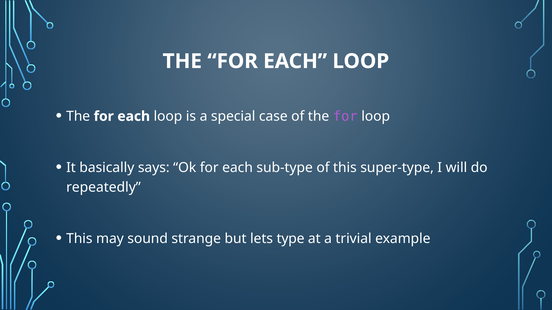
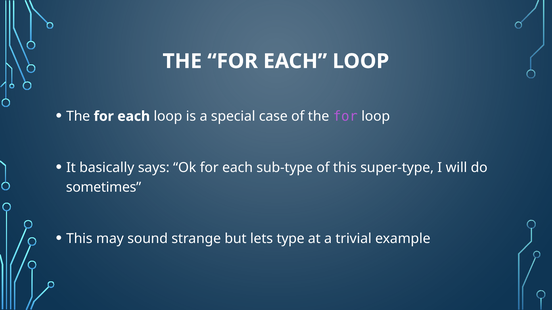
repeatedly: repeatedly -> sometimes (104, 188)
